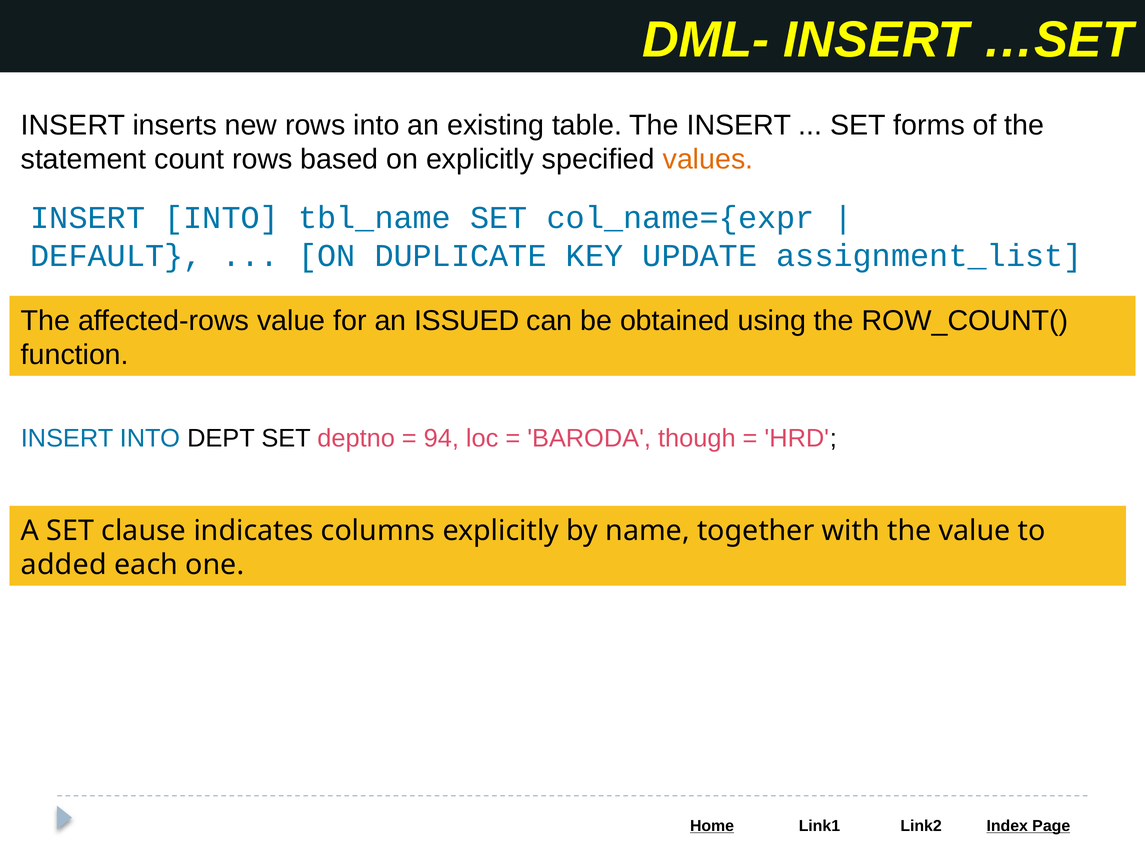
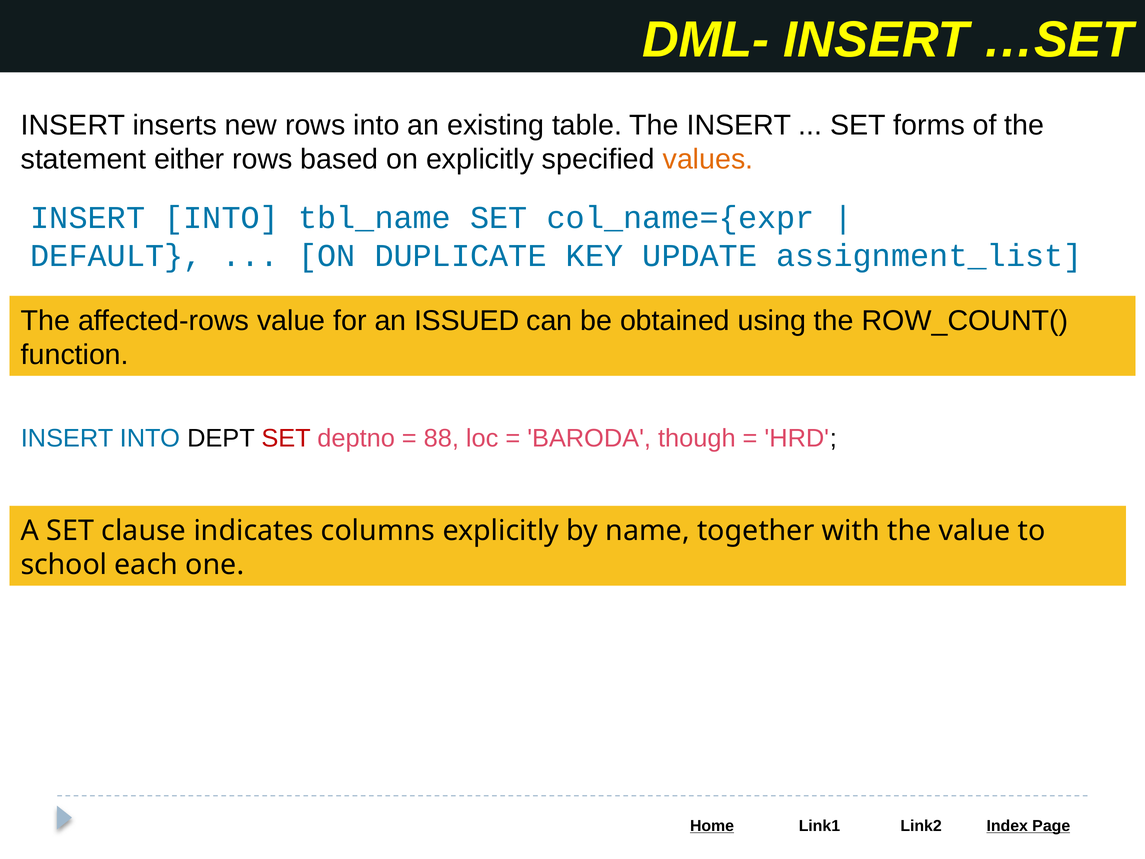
count: count -> either (189, 159)
SET colour: black -> red (286, 438)
94: 94 -> 88 (441, 438)
added: added -> school (64, 565)
